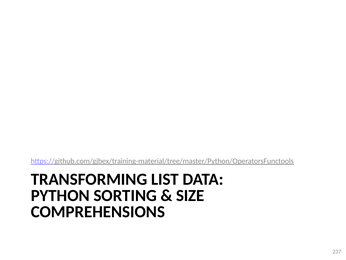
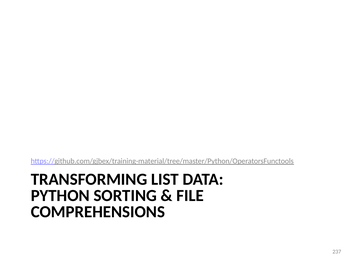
SIZE: SIZE -> FILE (190, 195)
